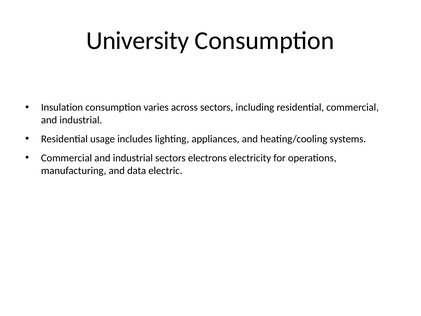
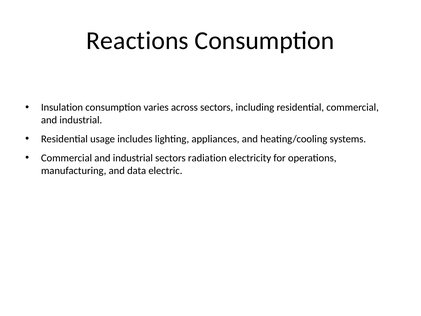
University: University -> Reactions (137, 41)
electrons: electrons -> radiation (207, 158)
